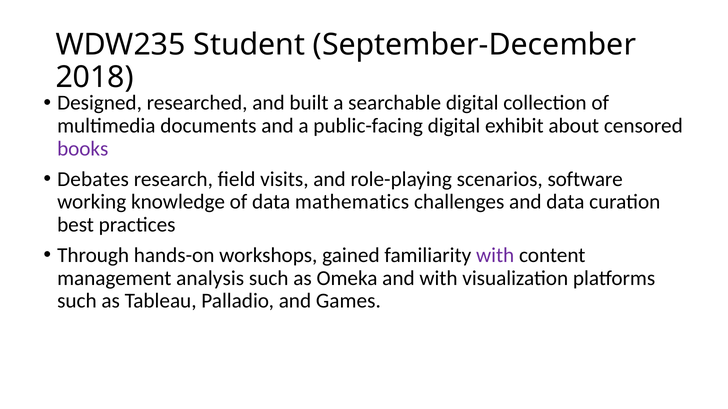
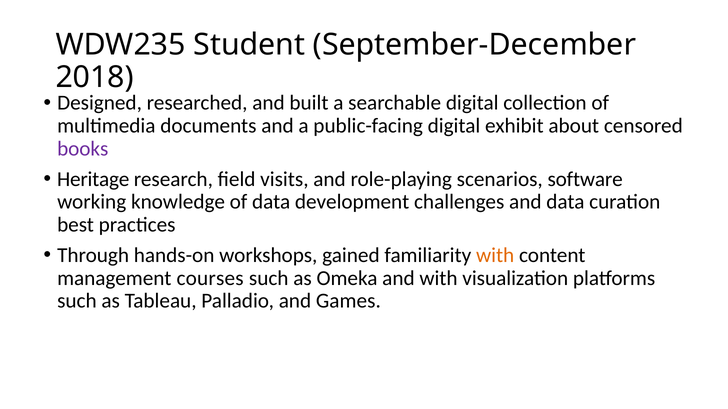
Debates: Debates -> Heritage (93, 179)
mathematics: mathematics -> development (352, 202)
with colour: purple -> orange (495, 256)
analysis: analysis -> courses (210, 278)
